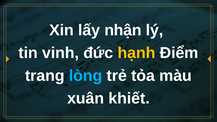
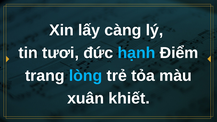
nhận: nhận -> càng (123, 30)
vinh: vinh -> tươi (61, 53)
hạnh colour: yellow -> light blue (136, 53)
